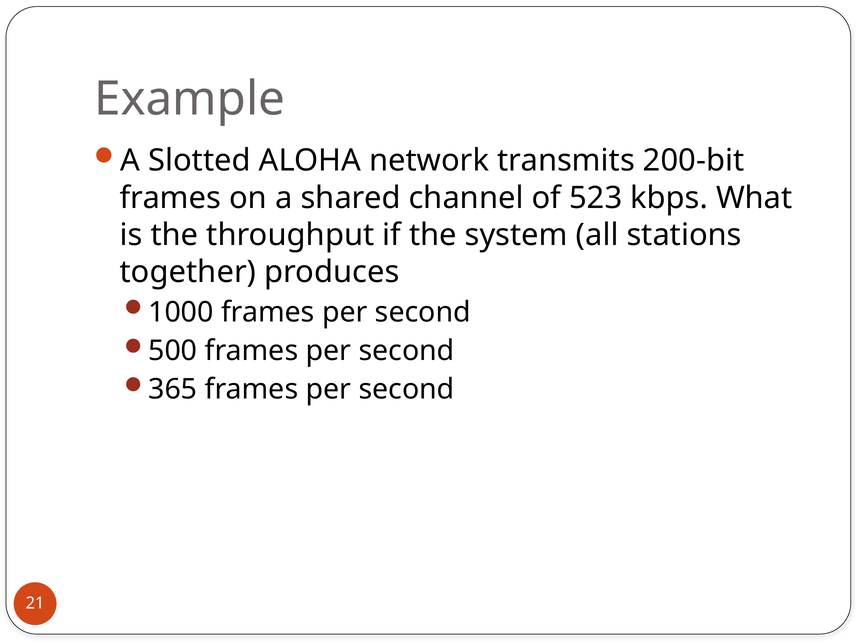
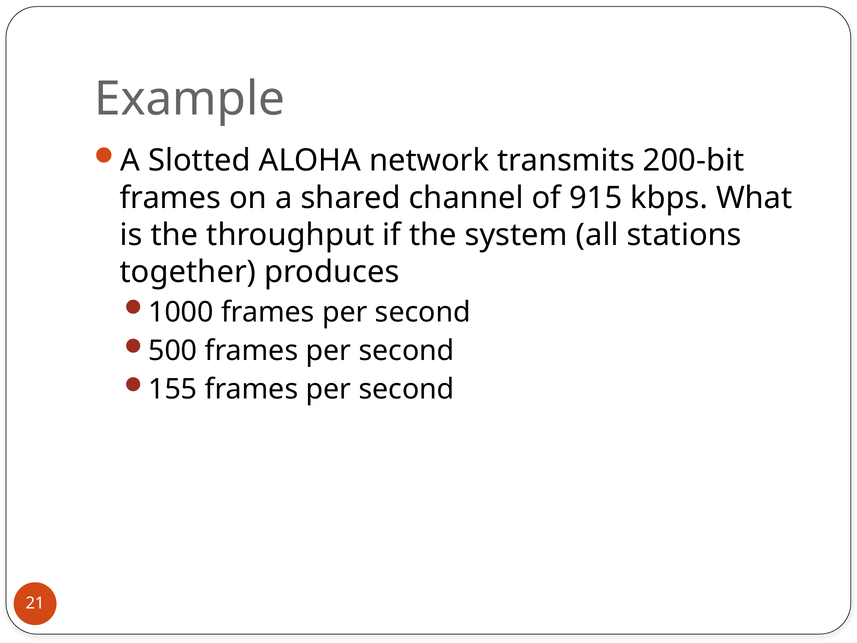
523: 523 -> 915 (596, 198)
365: 365 -> 155 (173, 389)
